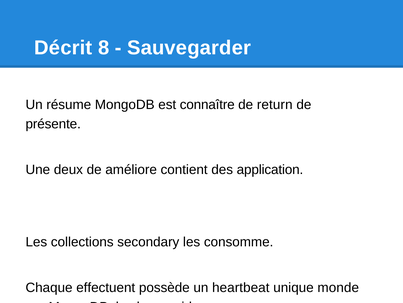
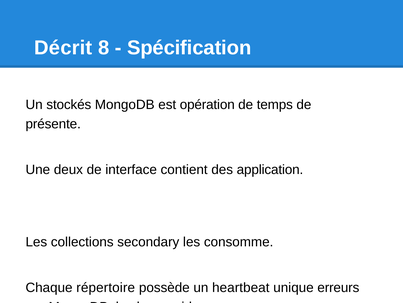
Sauvegarder: Sauvegarder -> Spécification (189, 48)
résume: résume -> stockés (69, 104)
connaître: connaître -> opération (207, 104)
return: return -> temps (275, 104)
améliore: améliore -> interface (131, 169)
effectuent: effectuent -> répertoire (106, 287)
monde: monde -> erreurs (338, 287)
